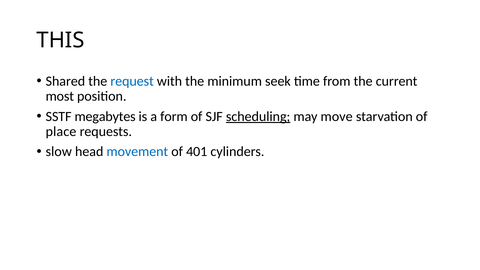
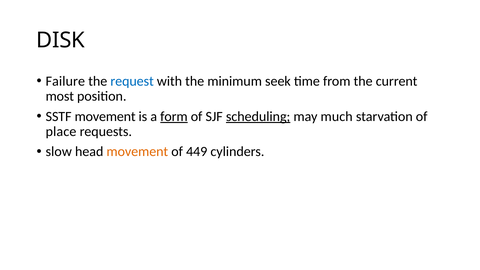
THIS: THIS -> DISK (61, 40)
Shared: Shared -> Failure (65, 81)
SSTF megabytes: megabytes -> movement (105, 116)
form underline: none -> present (174, 116)
move: move -> much (337, 116)
movement colour: blue -> orange (137, 152)
401: 401 -> 449 (197, 152)
